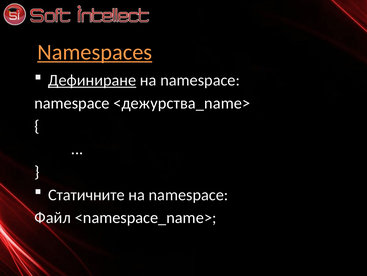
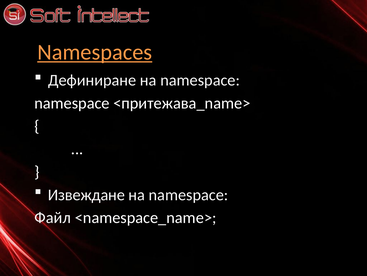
Дефиниране underline: present -> none (92, 80)
<дежурства_name>: <дежурства_name> -> <притежава_name> (182, 103)
Статичните: Статичните -> Извеждане (86, 194)
